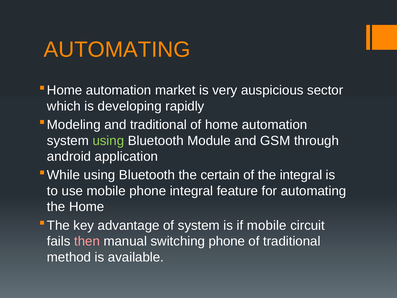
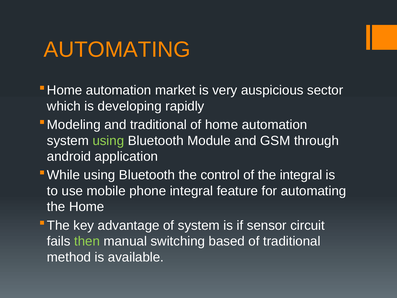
certain: certain -> control (220, 175)
if mobile: mobile -> sensor (267, 225)
then colour: pink -> light green (87, 241)
switching phone: phone -> based (227, 241)
